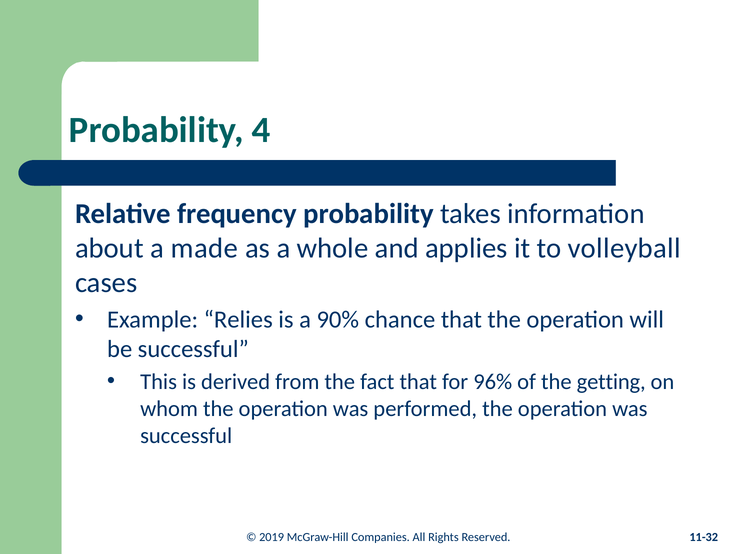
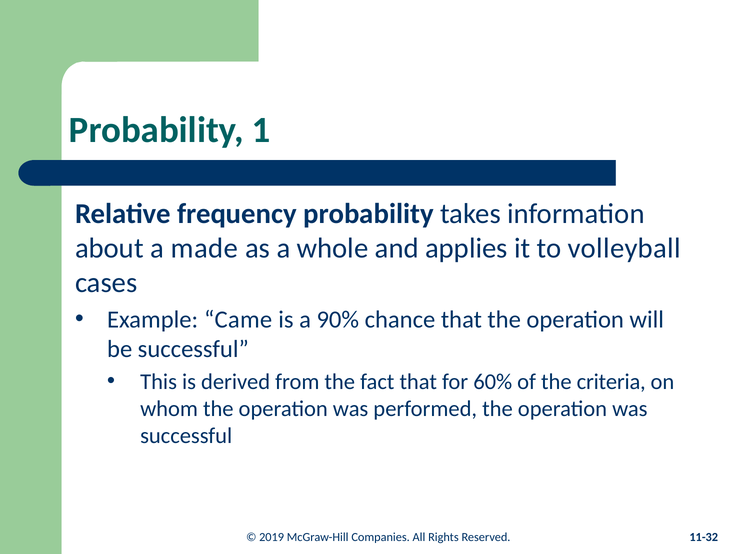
4: 4 -> 1 (261, 130)
Relies: Relies -> Came (238, 320)
96%: 96% -> 60% (493, 382)
getting: getting -> criteria (611, 382)
